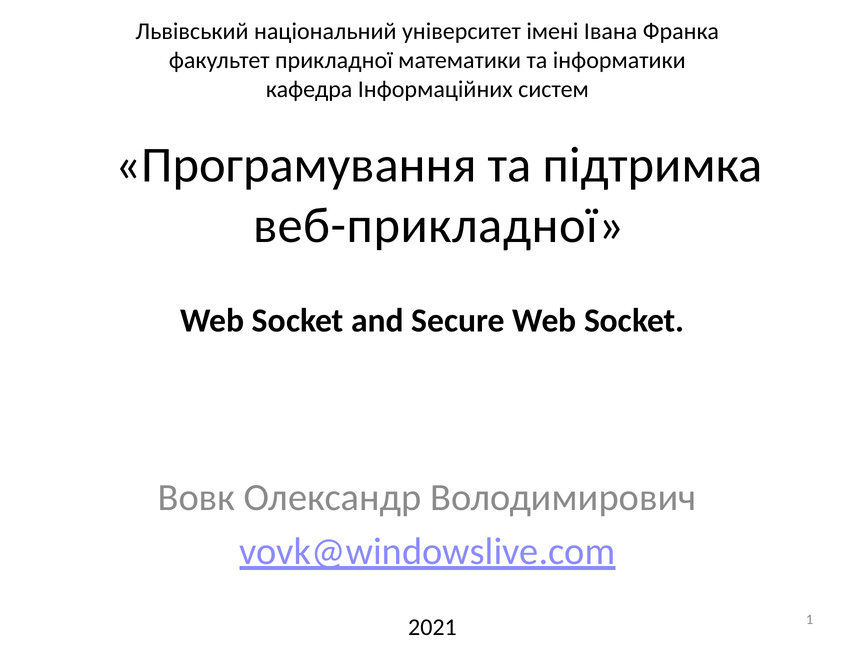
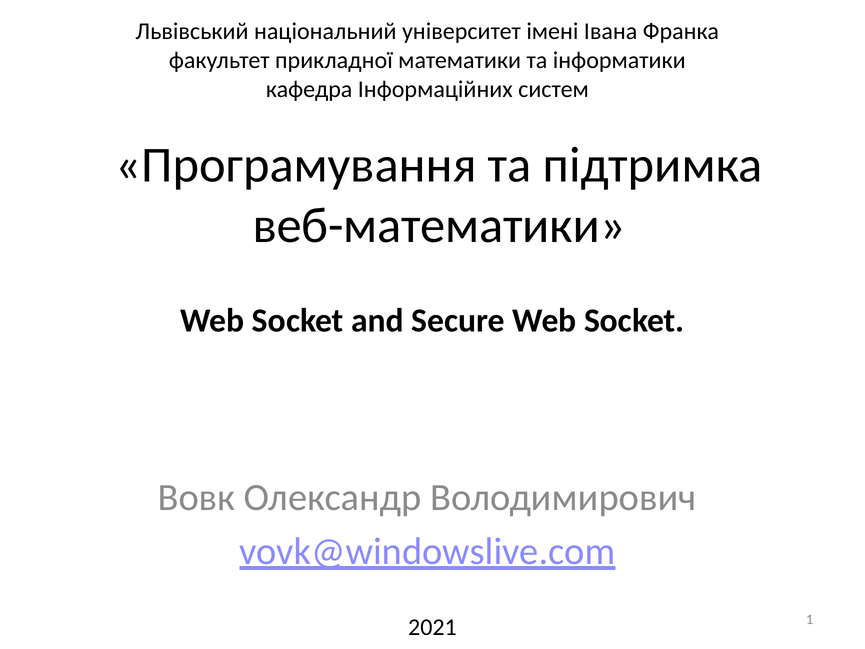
веб-прикладної: веб-прикладної -> веб-математики (439, 225)
